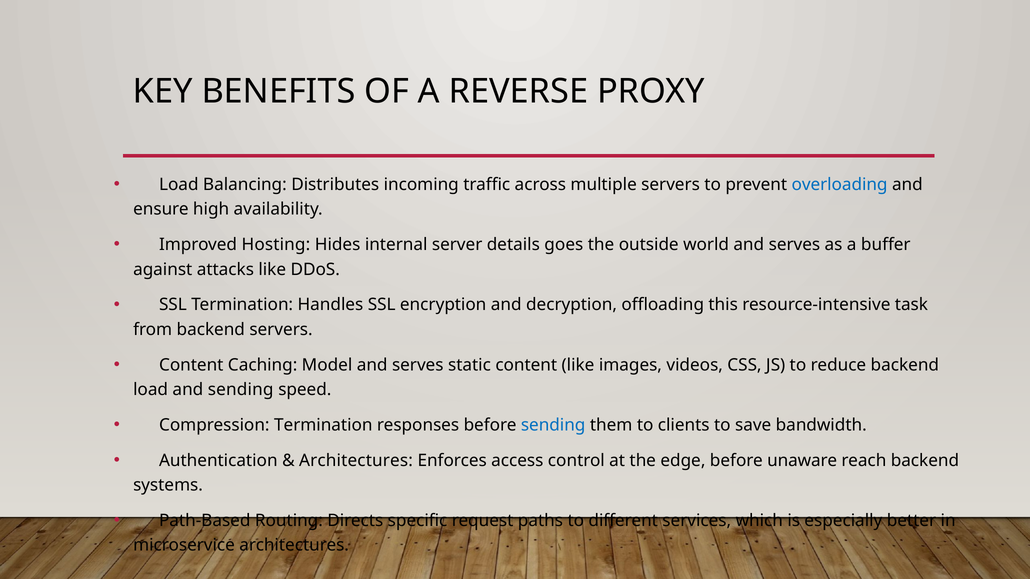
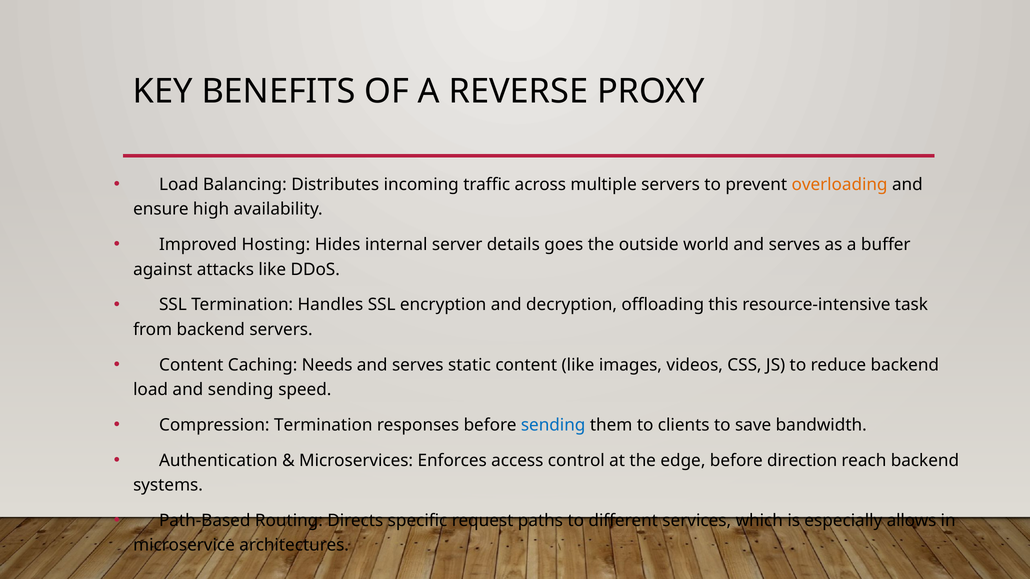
overloading colour: blue -> orange (840, 185)
Model: Model -> Needs (327, 365)
Architectures: Architectures -> Microservices (356, 461)
unaware: unaware -> direction (802, 461)
better: better -> allows (912, 521)
